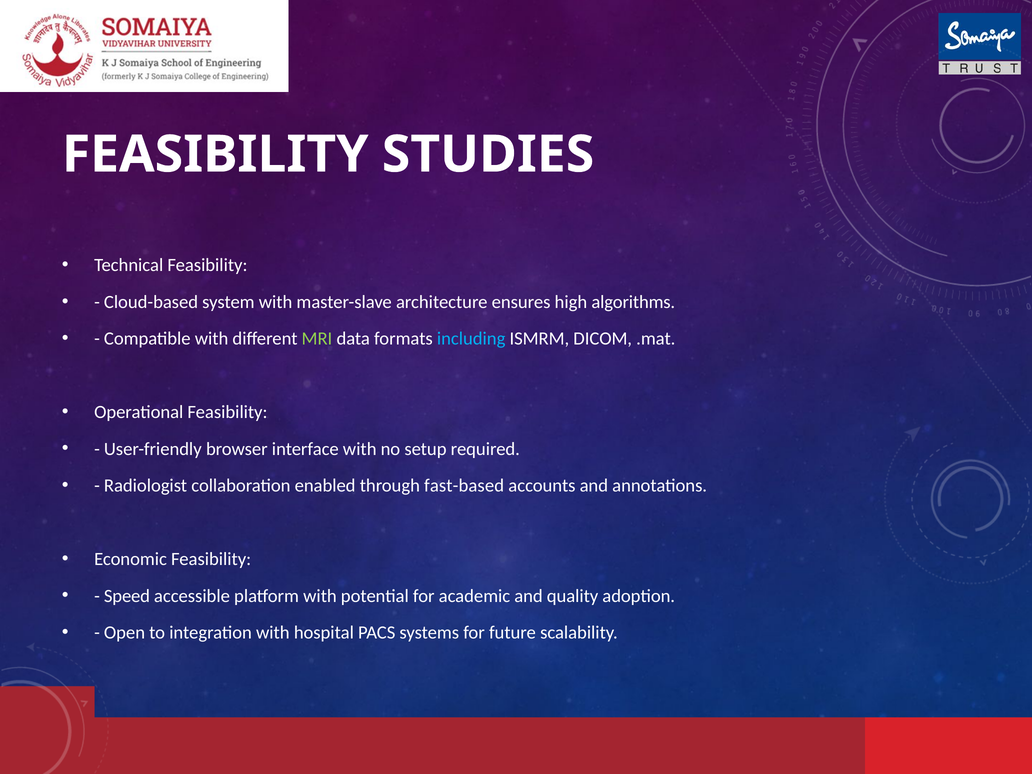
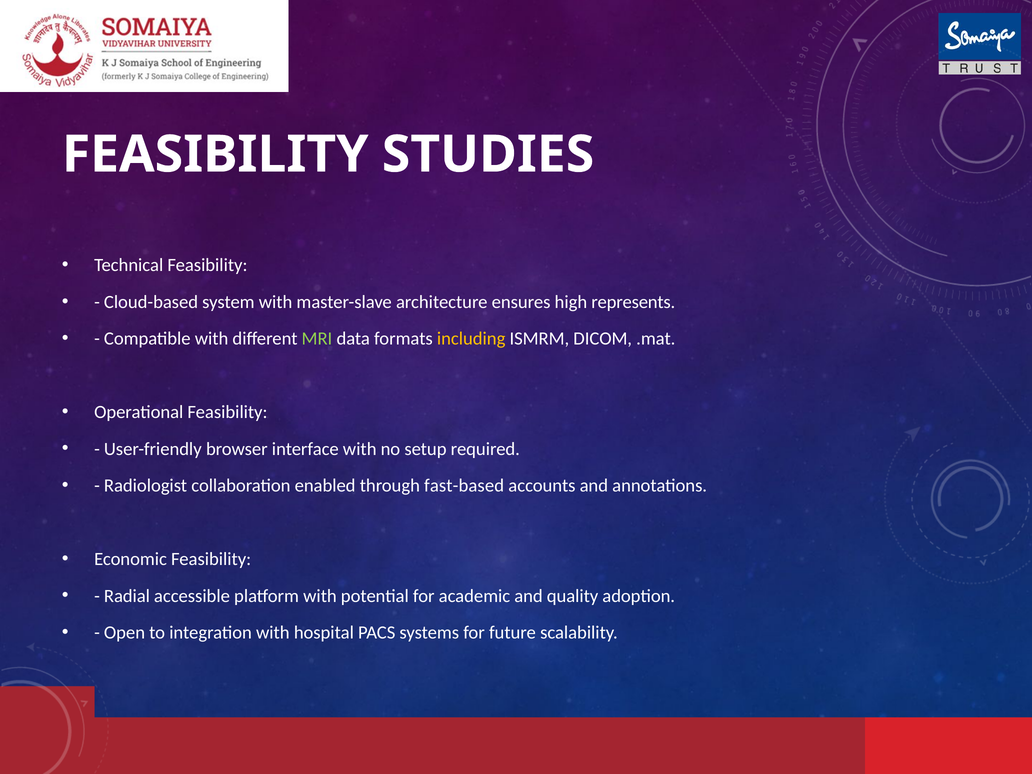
algorithms: algorithms -> represents (633, 302)
including colour: light blue -> yellow (471, 339)
Speed: Speed -> Radial (127, 596)
